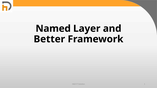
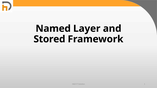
Better: Better -> Stored (49, 39)
